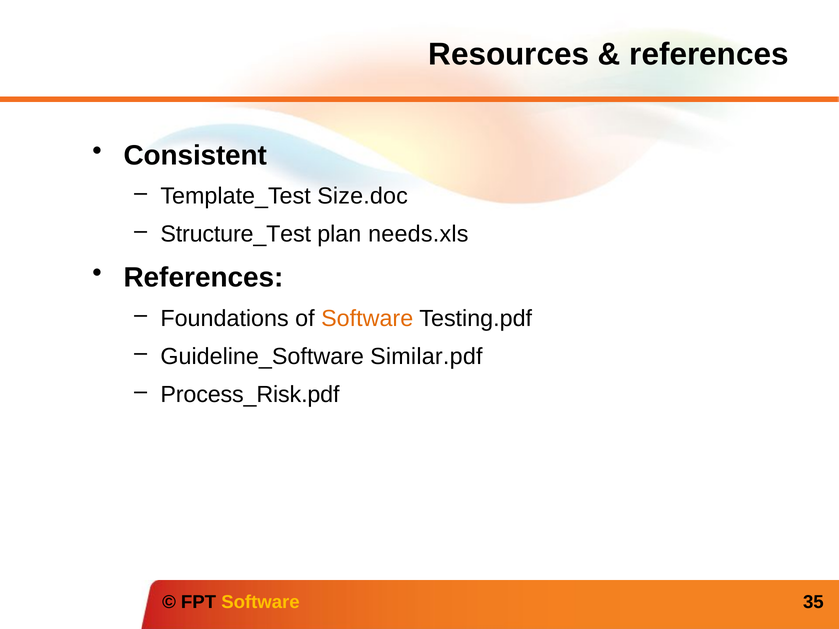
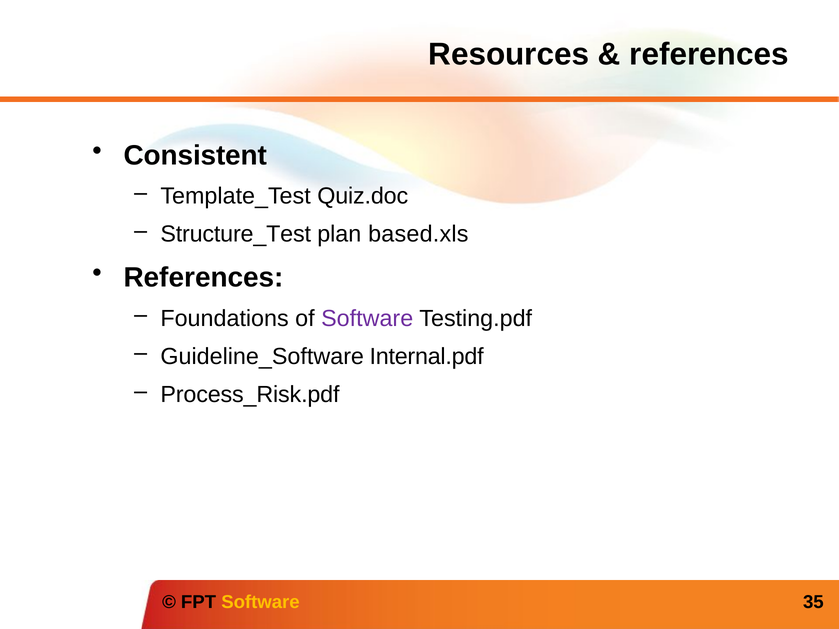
Size.doc: Size.doc -> Quiz.doc (363, 196)
needs.xls: needs.xls -> based.xls (418, 234)
Software colour: orange -> purple (367, 318)
Similar.pdf: Similar.pdf -> Internal.pdf (427, 357)
